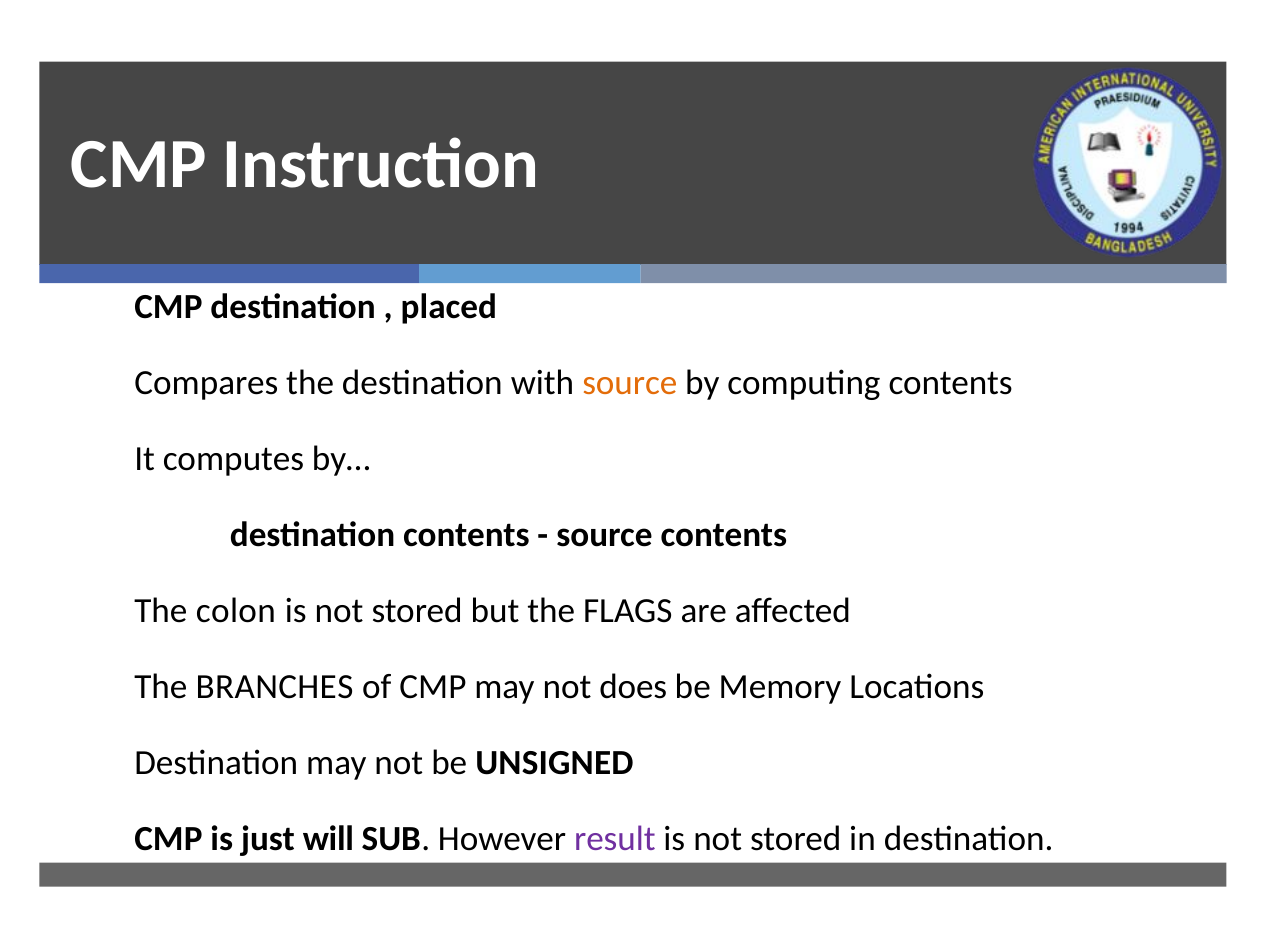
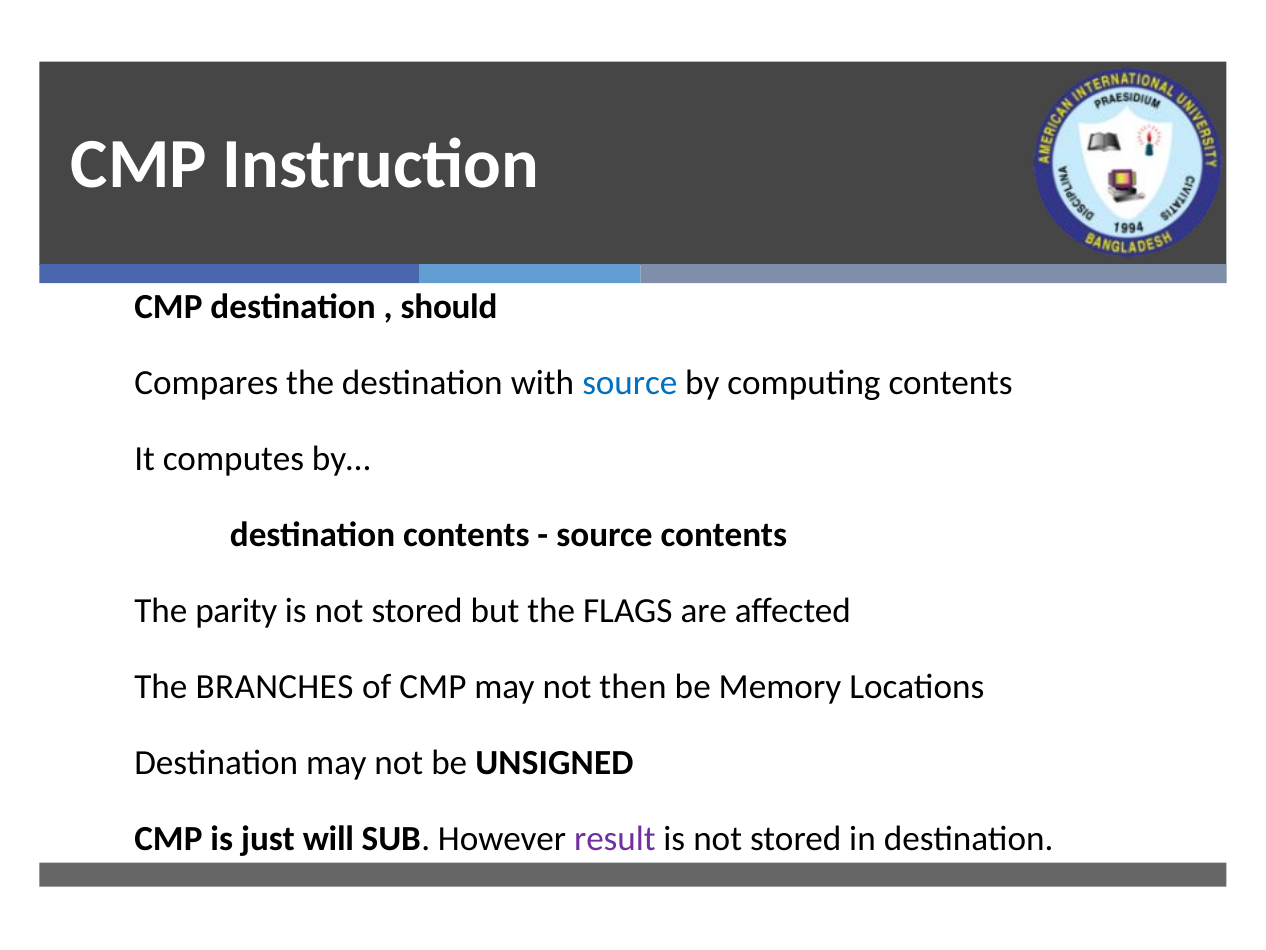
placed: placed -> should (449, 307)
source colour: orange -> blue (630, 383)
colon: colon -> parity (236, 611)
does: does -> then (633, 687)
